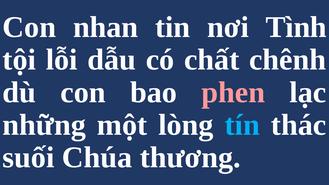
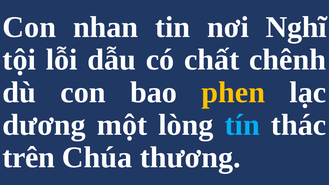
Tình: Tình -> Nghĩ (296, 27)
phen colour: pink -> yellow (233, 92)
những: những -> dương (44, 125)
suối: suối -> trên (29, 157)
